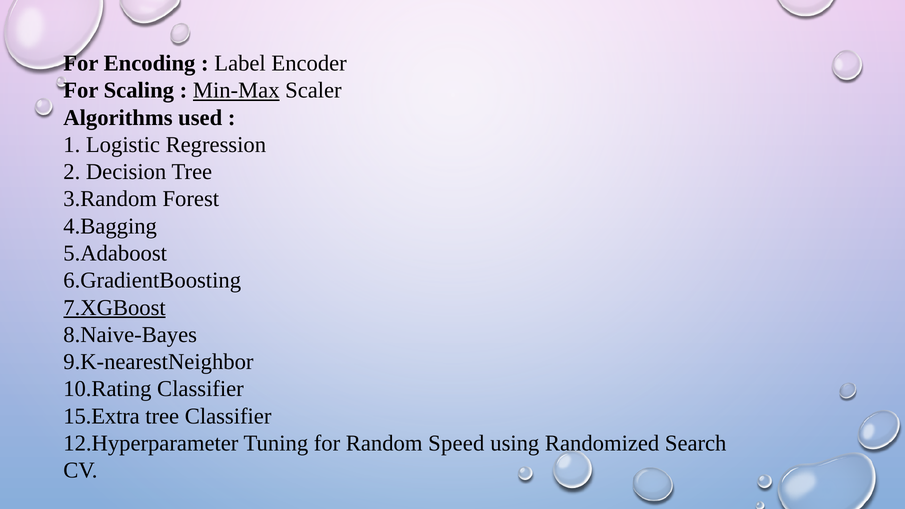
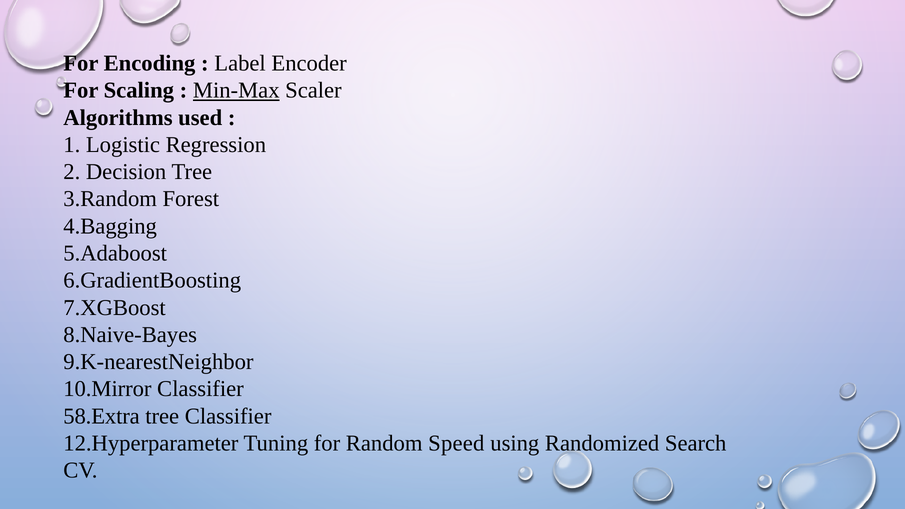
7.XGBoost underline: present -> none (115, 308)
10.Rating: 10.Rating -> 10.Mirror (107, 389)
15.Extra: 15.Extra -> 58.Extra (102, 416)
